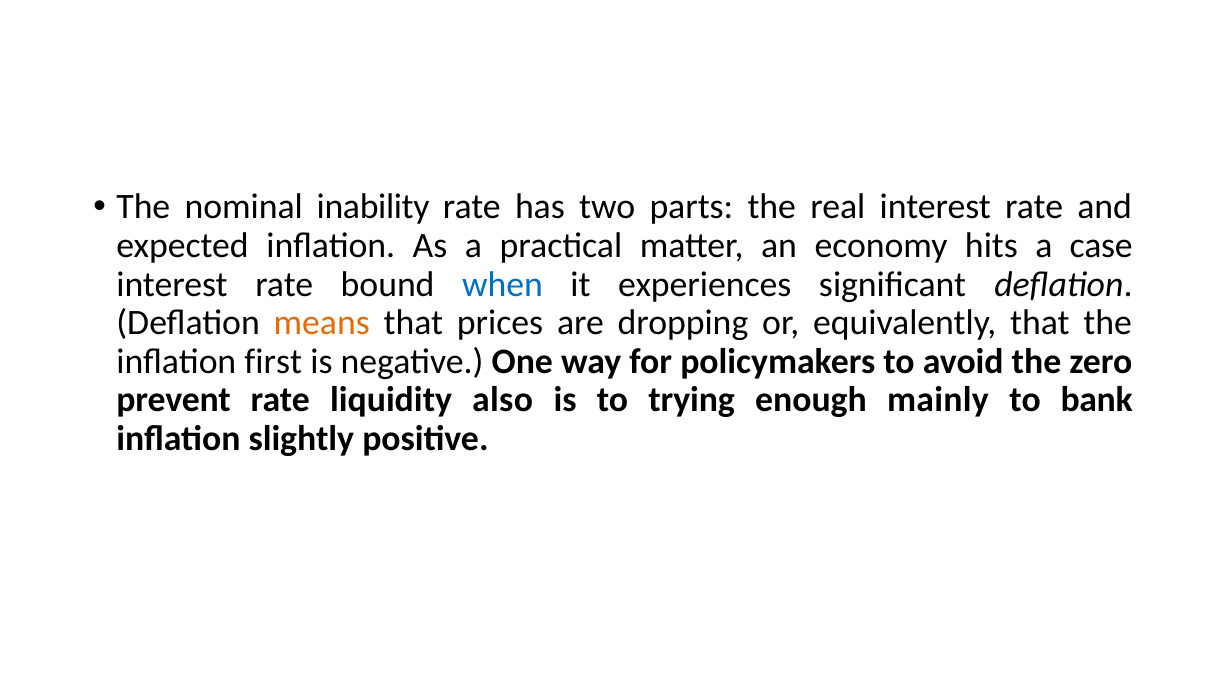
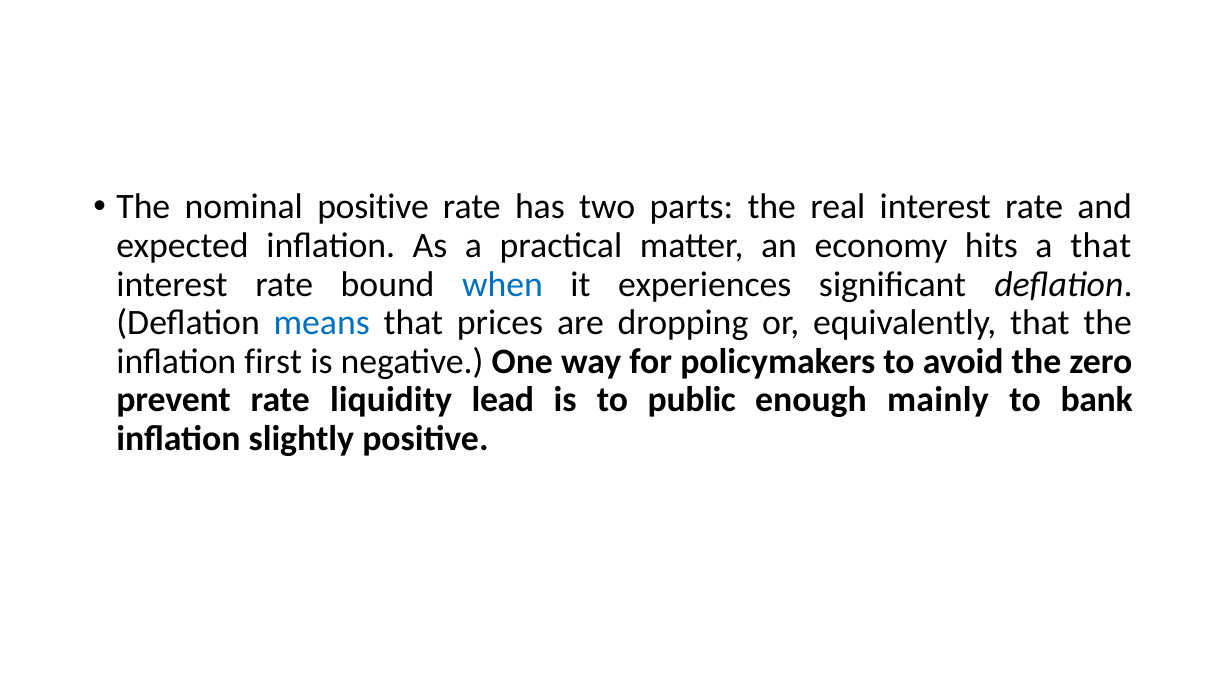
nominal inability: inability -> positive (373, 207)
a case: case -> that (1101, 246)
means colour: orange -> blue (322, 323)
also: also -> lead (503, 400)
trying: trying -> public (692, 400)
